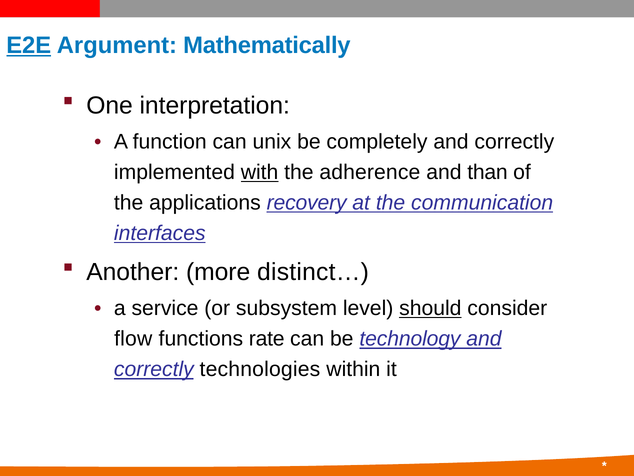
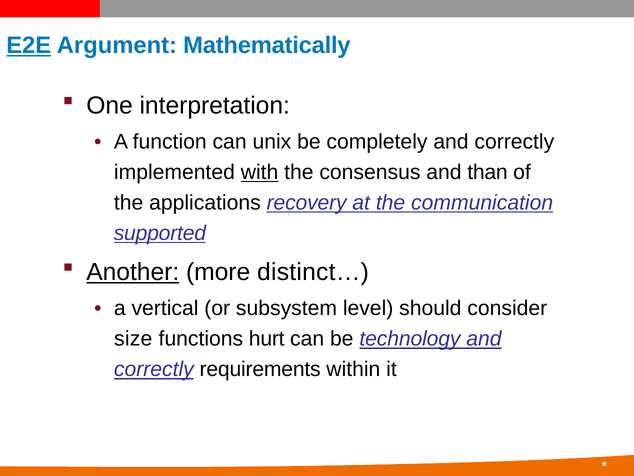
adherence: adherence -> consensus (370, 172)
interfaces: interfaces -> supported (160, 233)
Another underline: none -> present (133, 272)
service: service -> vertical (165, 308)
should underline: present -> none (430, 308)
flow: flow -> size (133, 339)
rate: rate -> hurt (267, 339)
technologies: technologies -> requirements (260, 369)
